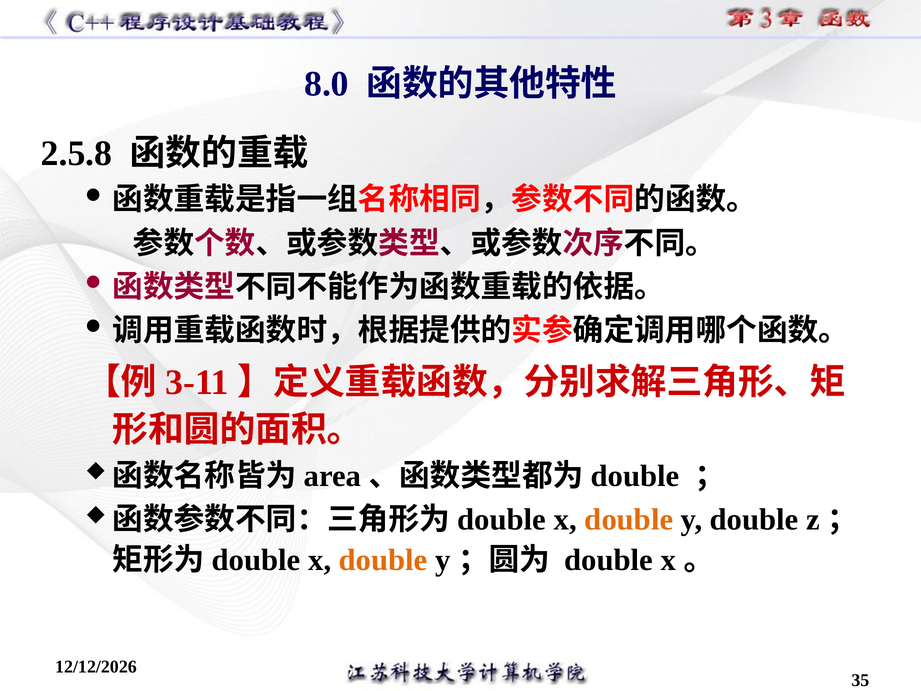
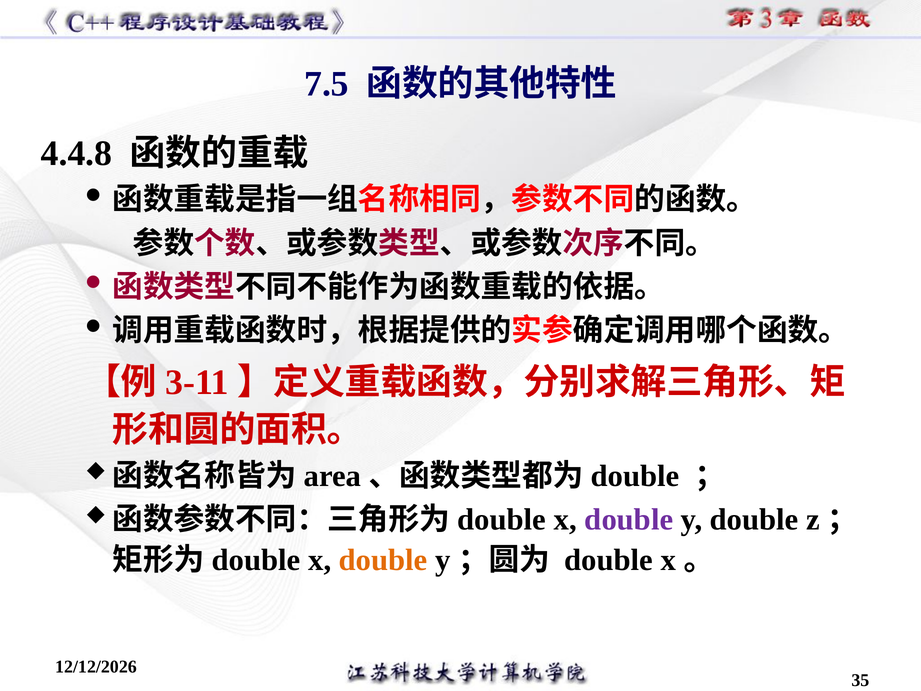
8.0: 8.0 -> 7.5 (327, 84)
2.5.8: 2.5.8 -> 4.4.8 (76, 153)
double colour: orange -> purple (629, 519)
